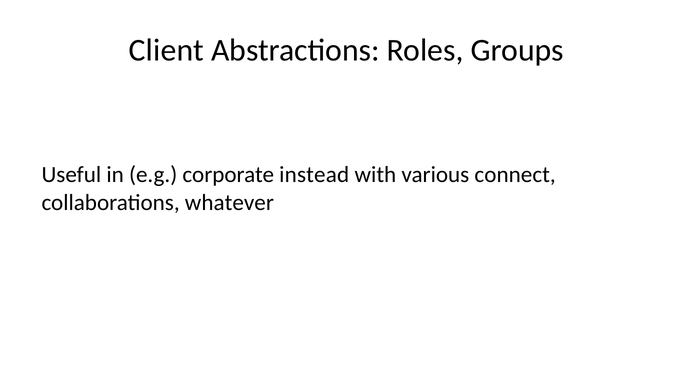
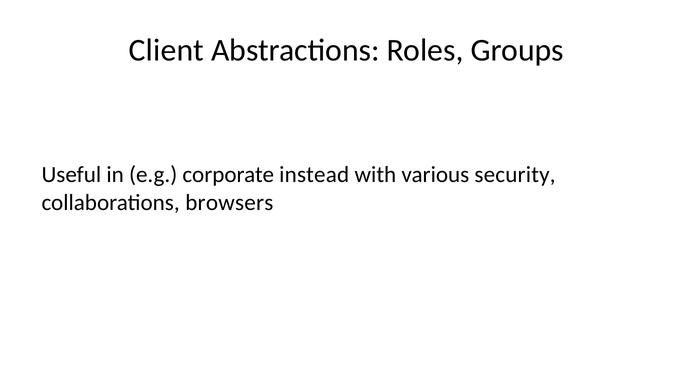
connect: connect -> security (515, 175)
whatever: whatever -> browsers (229, 202)
